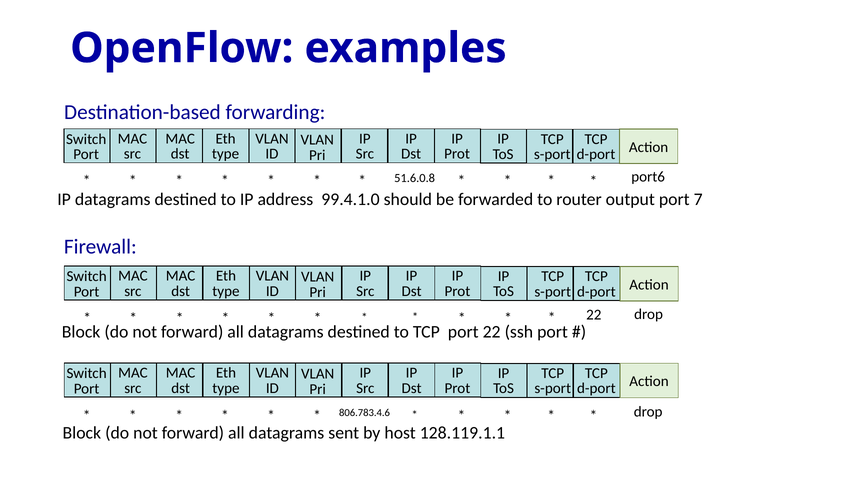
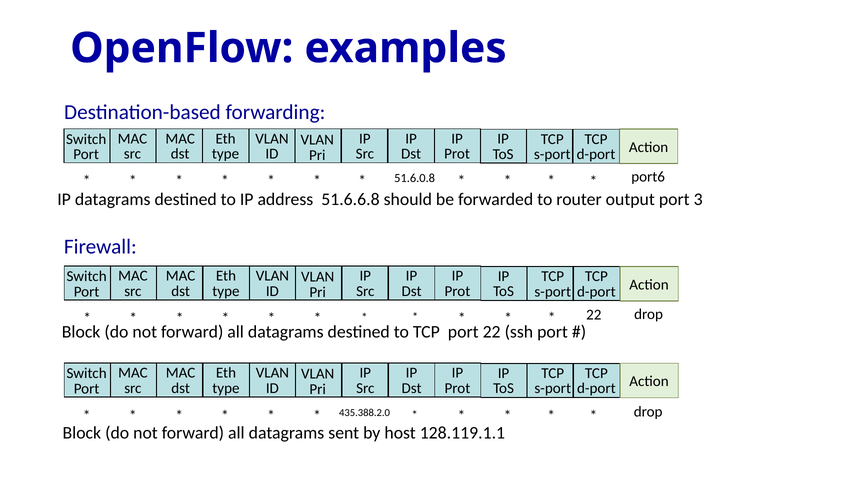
99.4.1.0: 99.4.1.0 -> 51.6.6.8 (350, 200)
7: 7 -> 3 (698, 200)
806.783.4.6: 806.783.4.6 -> 435.388.2.0 (365, 413)
